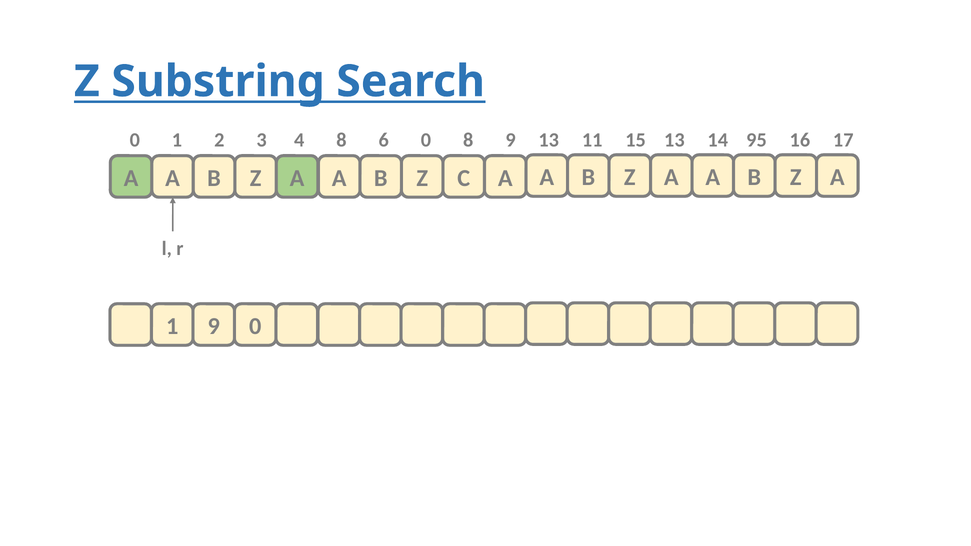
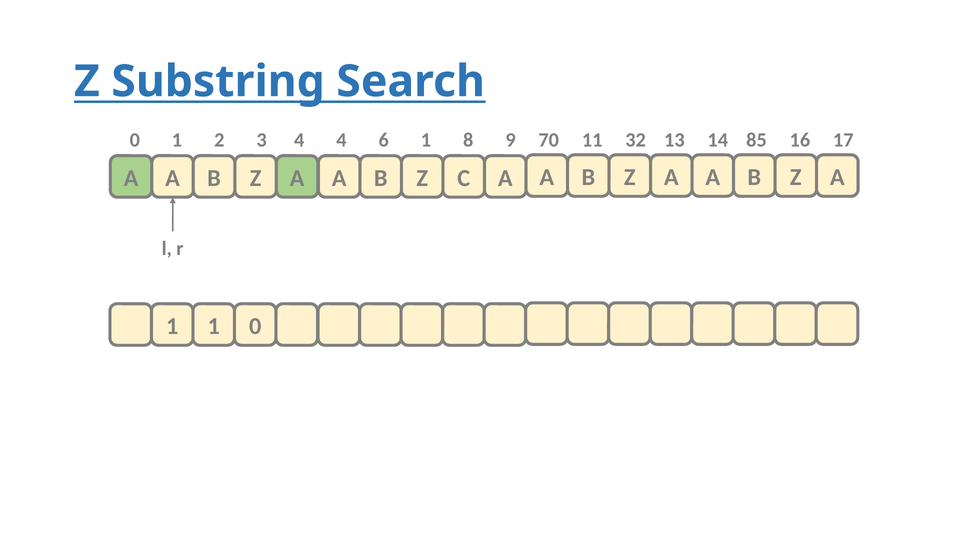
4 8: 8 -> 4 (341, 140)
6 0: 0 -> 1 (426, 140)
9 13: 13 -> 70 (549, 140)
15: 15 -> 32 (636, 140)
95: 95 -> 85 (756, 140)
1 9: 9 -> 1 (214, 326)
